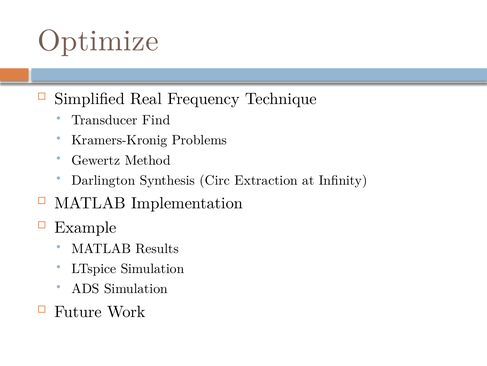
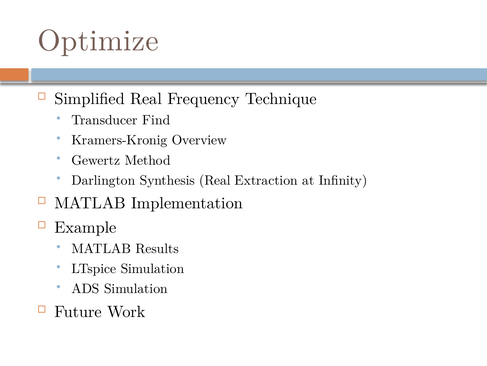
Problems: Problems -> Overview (199, 140)
Synthesis Circ: Circ -> Real (215, 180)
